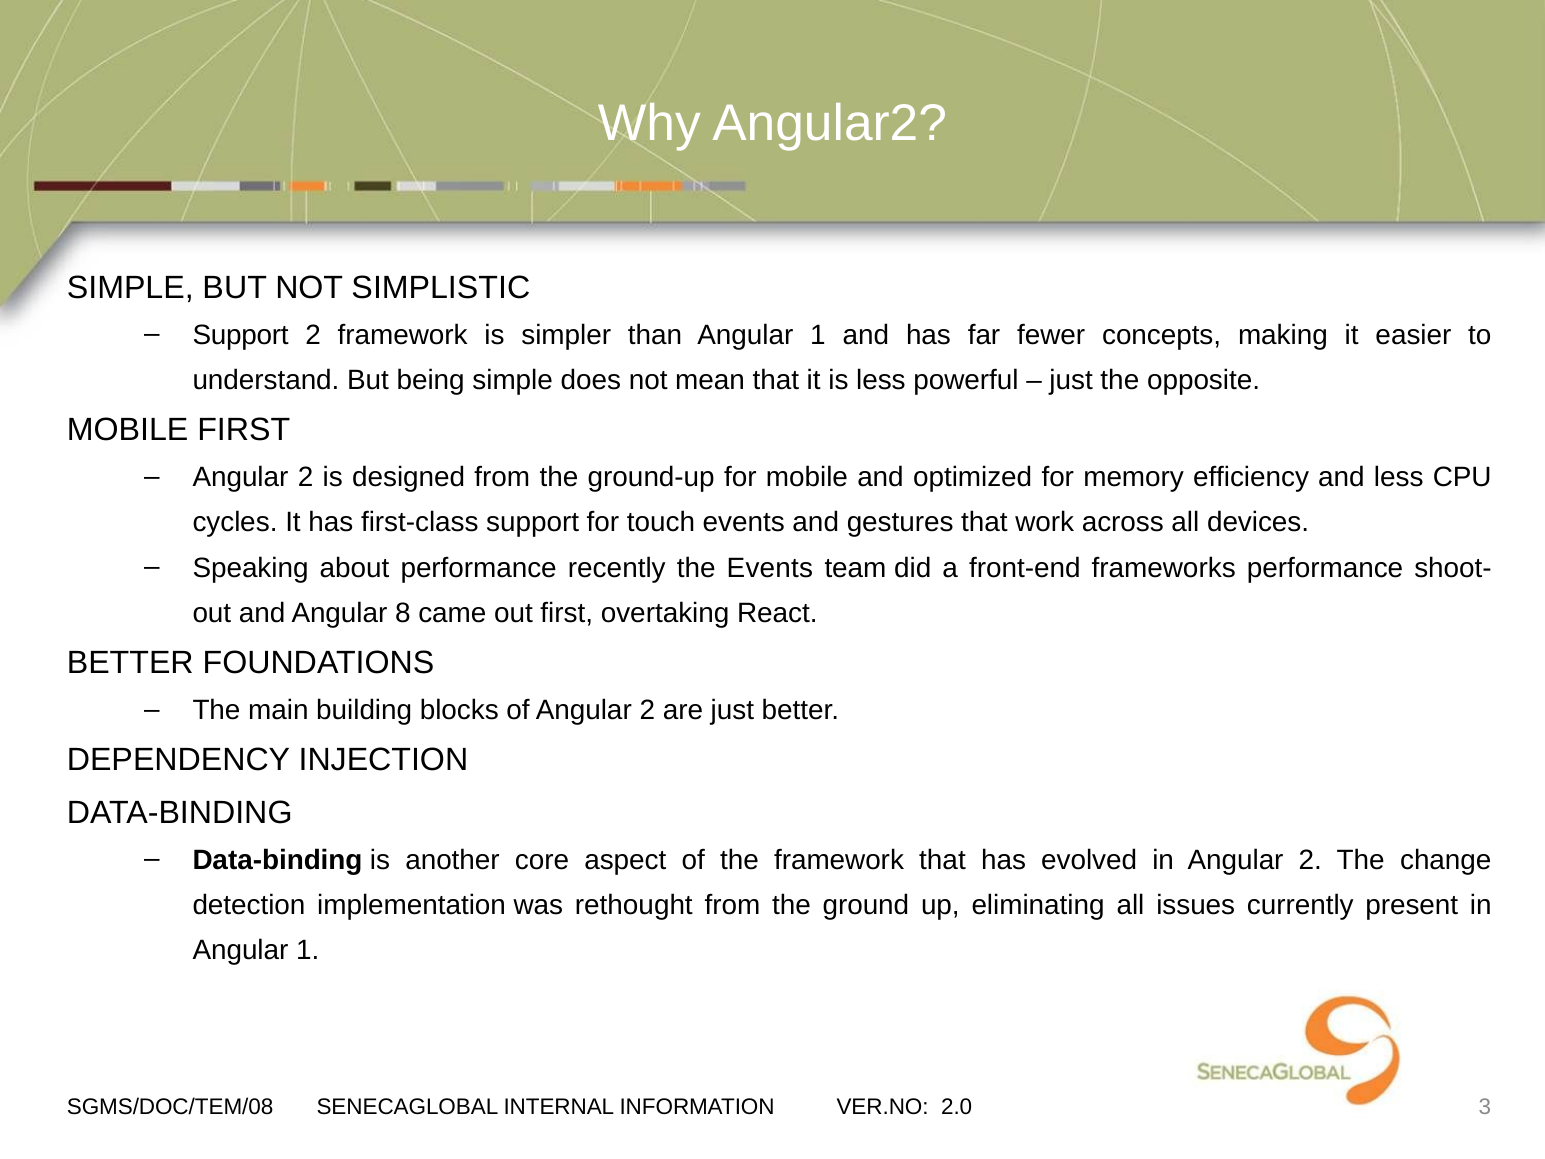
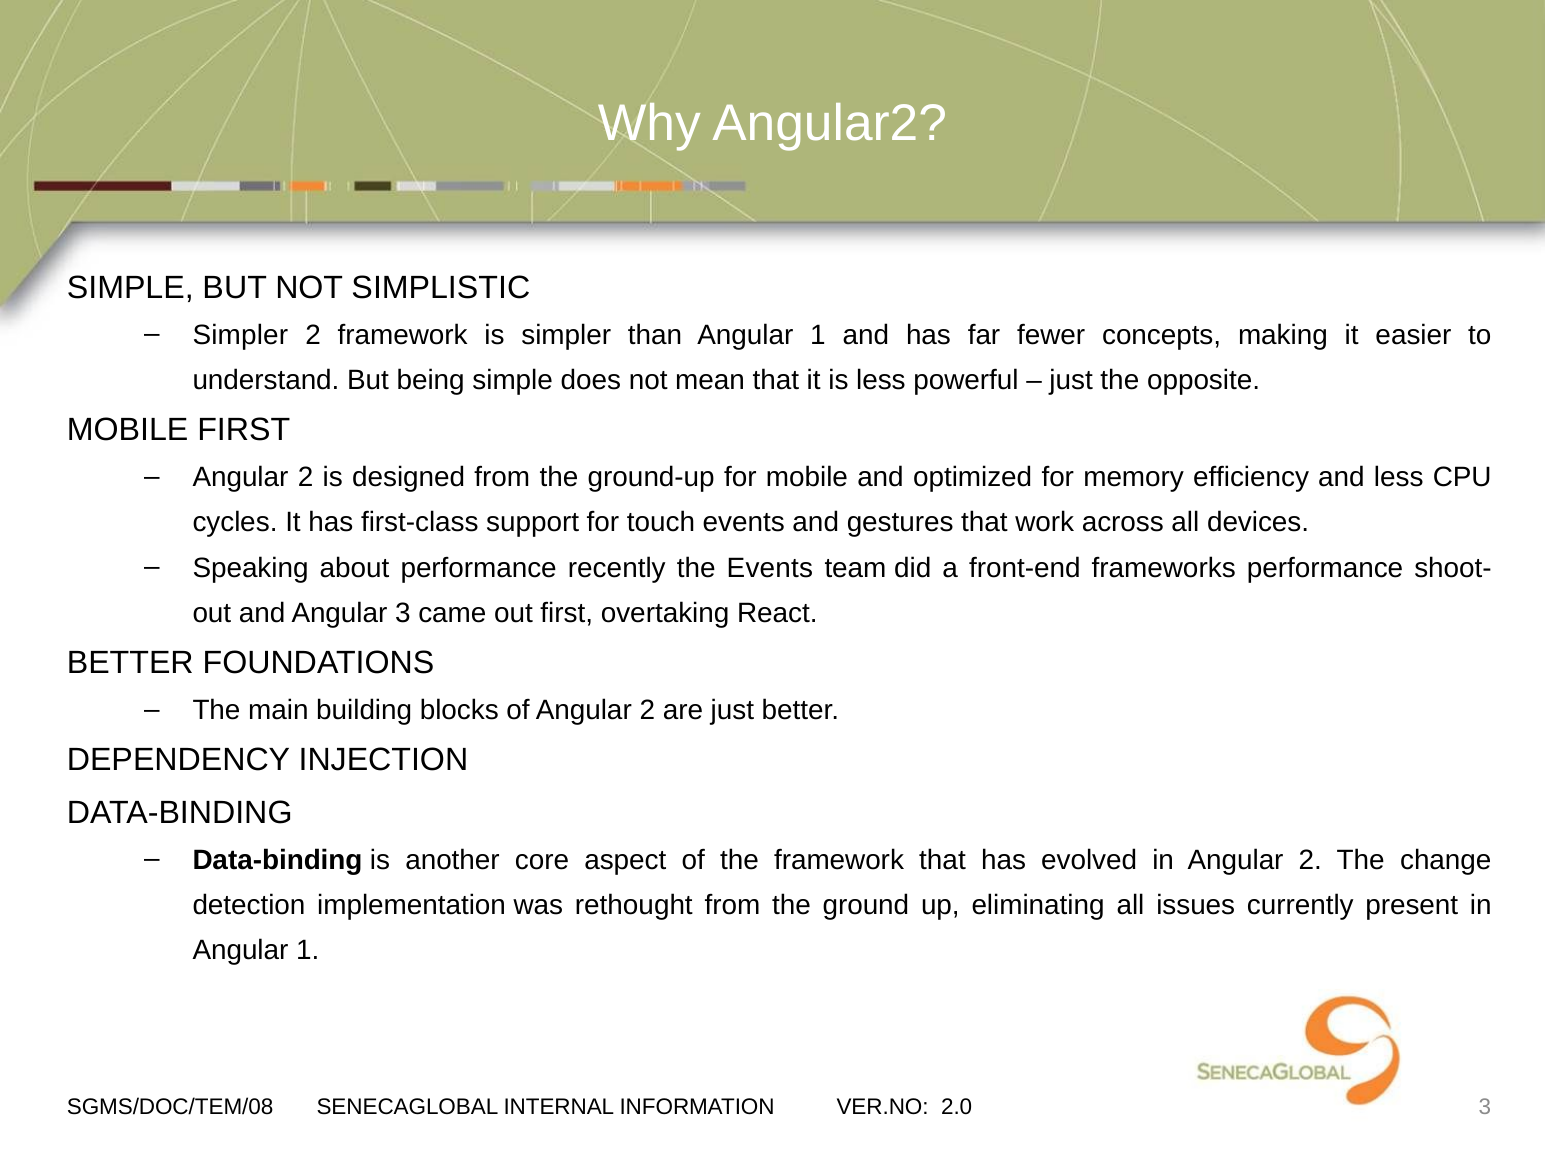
Support: Support -> Simpler (240, 335)
Angular 8: 8 -> 3 (403, 613)
